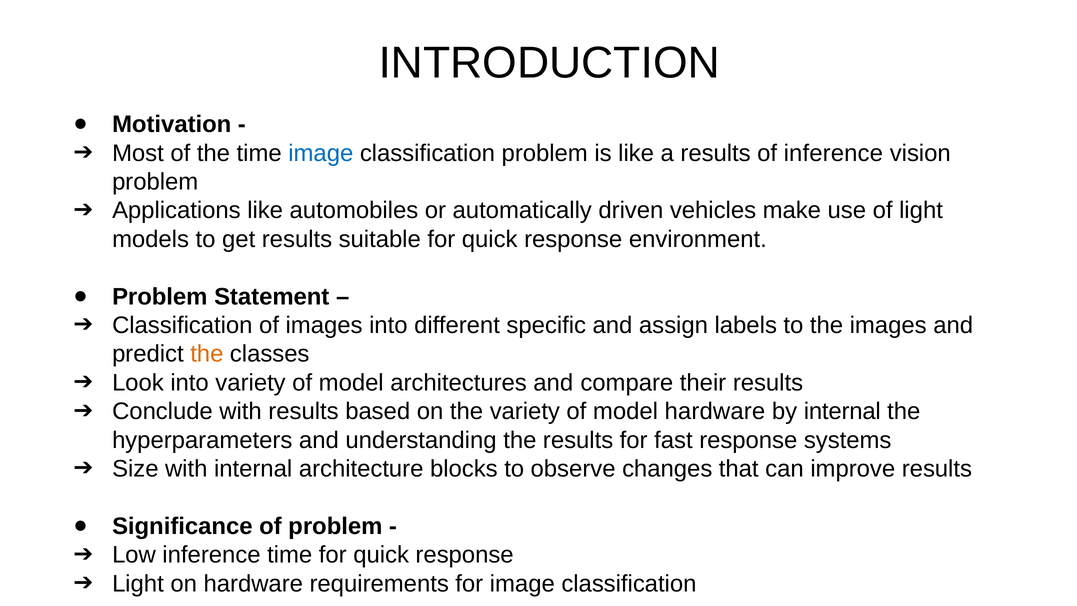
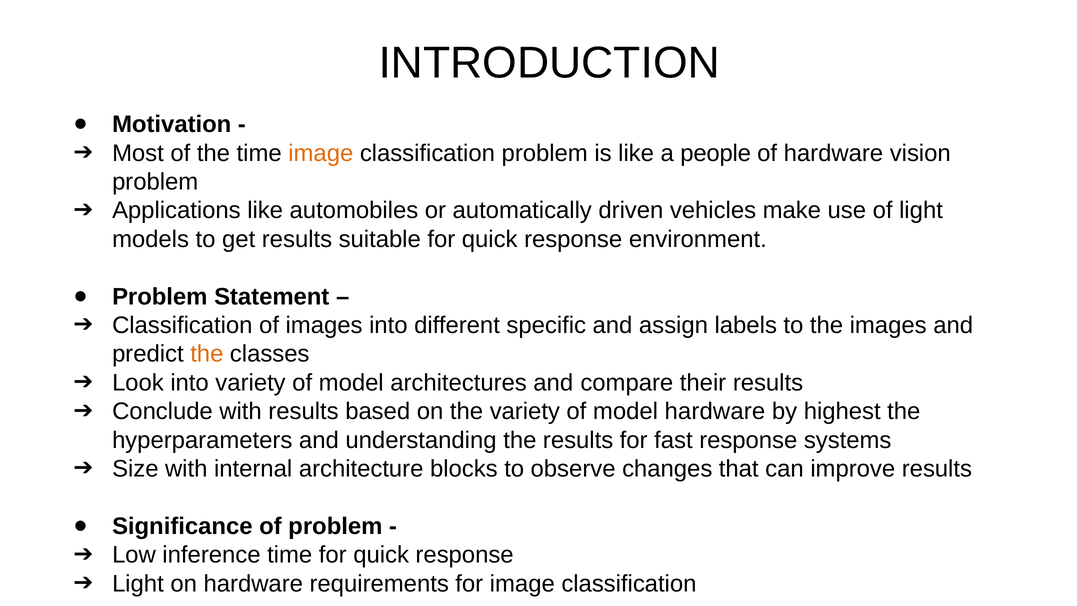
image colour: blue -> orange (321, 153)
a results: results -> people (716, 153)
of inference: inference -> hardware (833, 153)
by internal: internal -> highest (842, 411)
